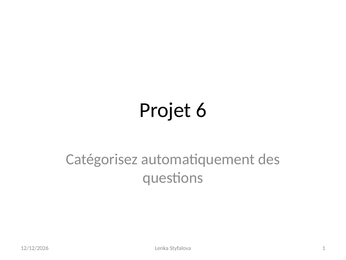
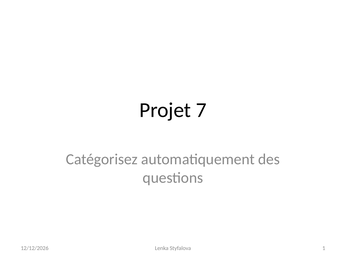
6: 6 -> 7 (201, 110)
